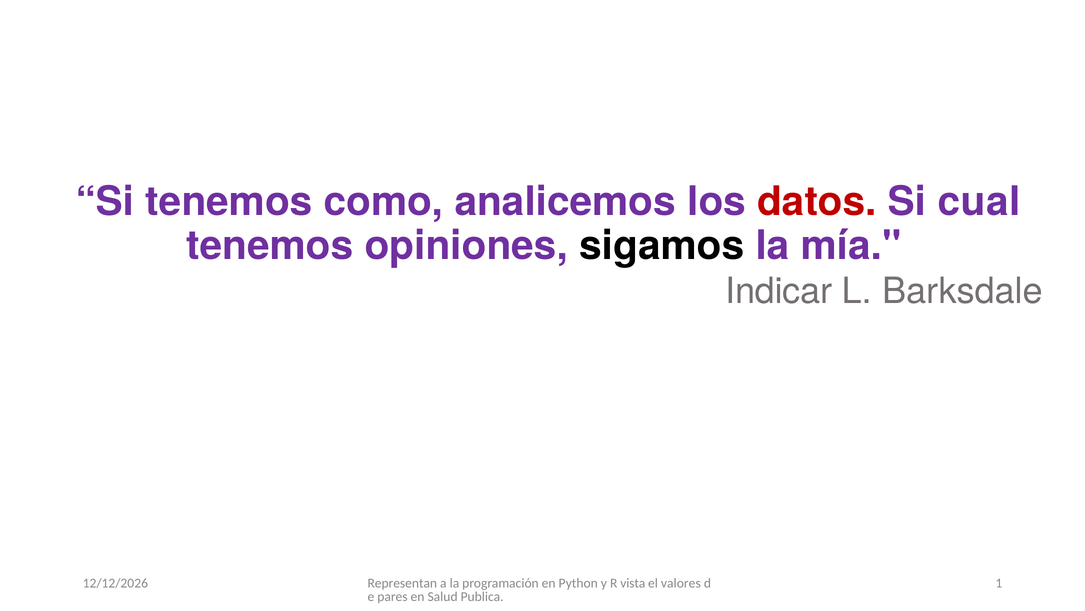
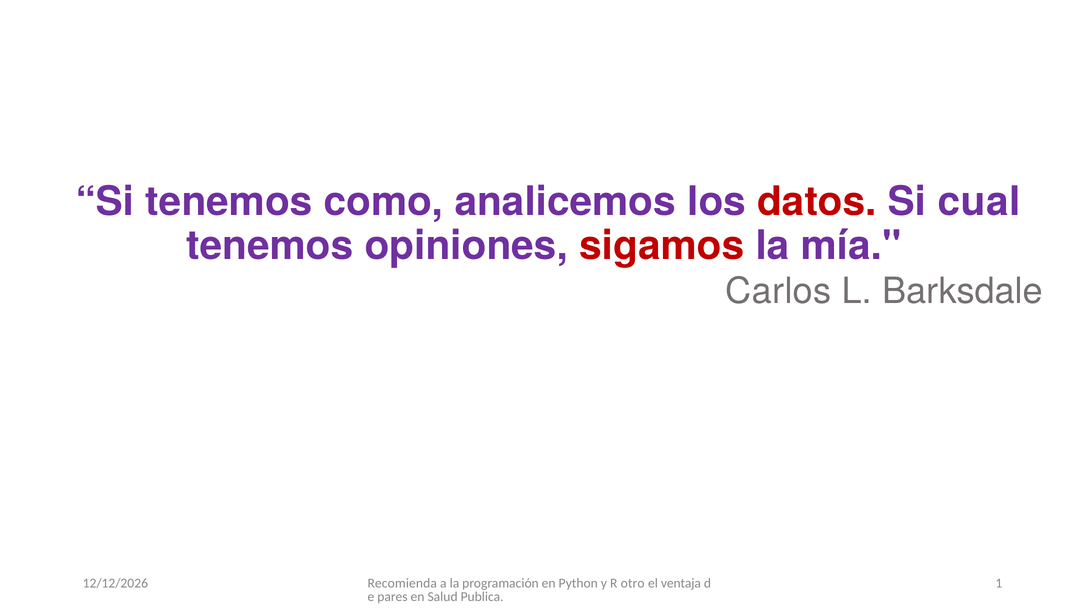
sigamos colour: black -> red (662, 245)
Indicar: Indicar -> Carlos (778, 291)
Representan: Representan -> Recomienda (402, 583)
vista: vista -> otro (633, 583)
valores: valores -> ventaja (681, 583)
